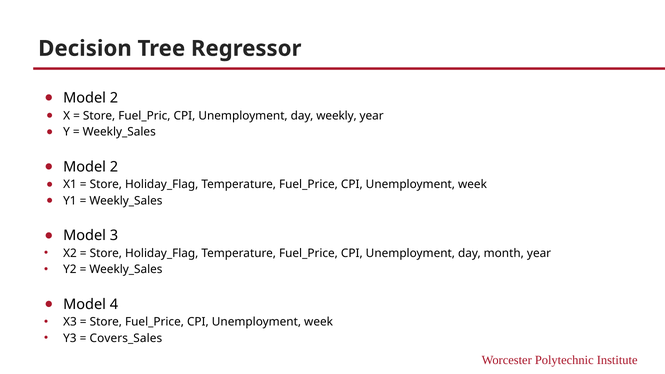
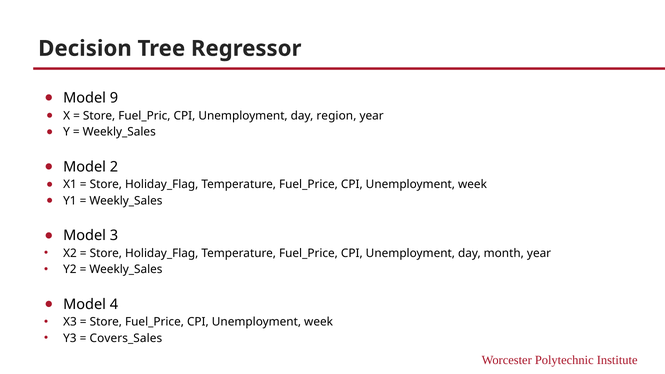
2: 2 -> 9 (114, 98)
weekly: weekly -> region (336, 116)
